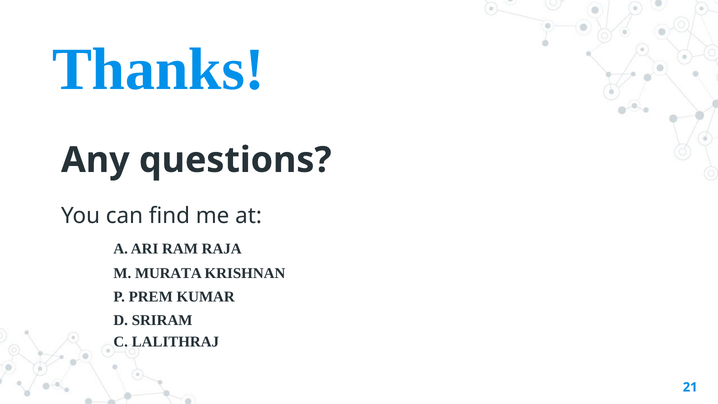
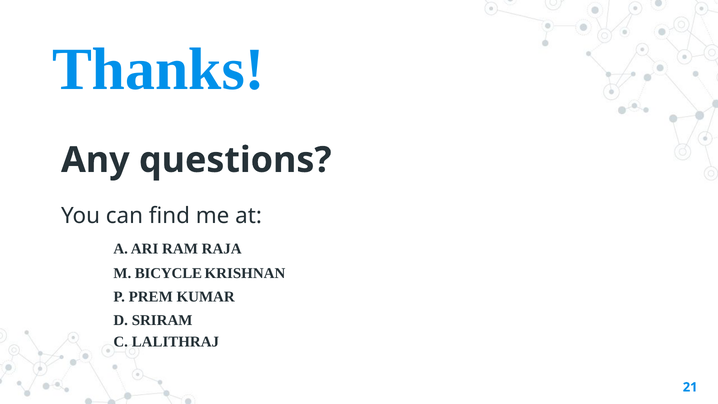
MURATA: MURATA -> BICYCLE (168, 273)
